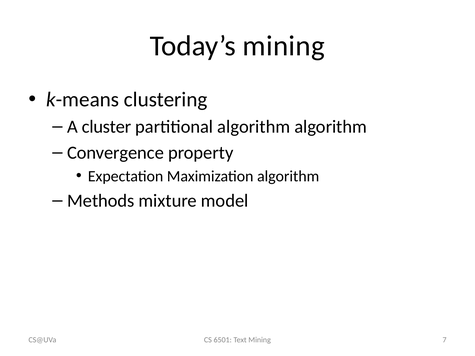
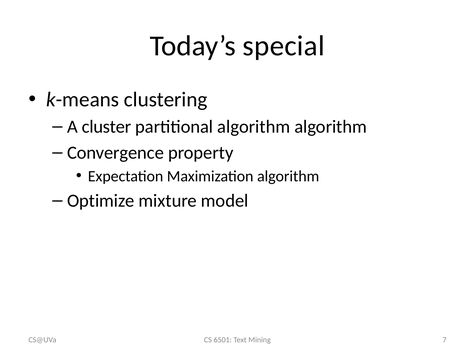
Today’s mining: mining -> special (284, 46)
Methods: Methods -> Optimize (101, 201)
